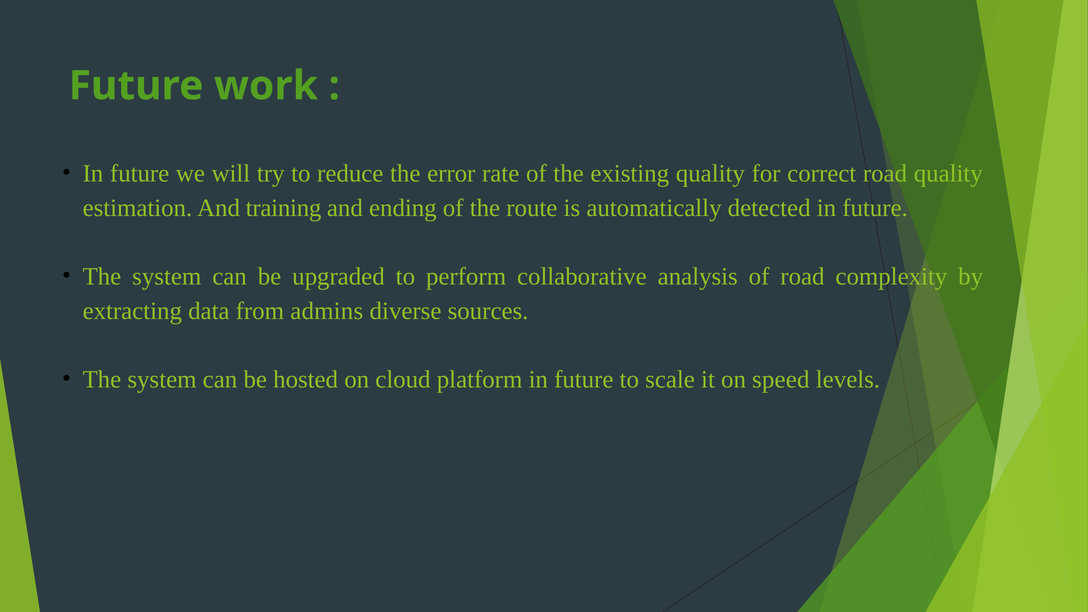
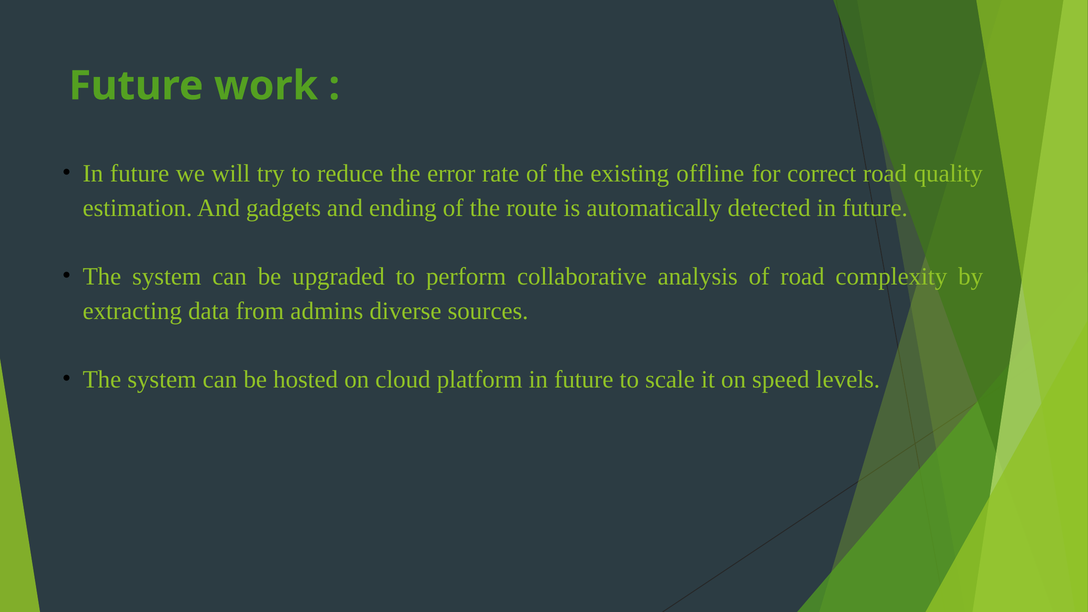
existing quality: quality -> offline (710, 174)
training: training -> gadgets (284, 208)
